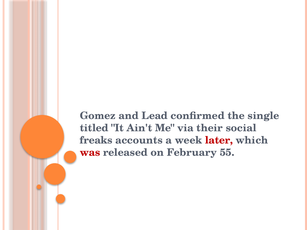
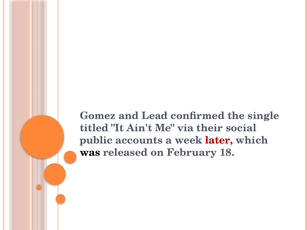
freaks: freaks -> public (96, 140)
was colour: red -> black (90, 153)
55: 55 -> 18 (227, 153)
